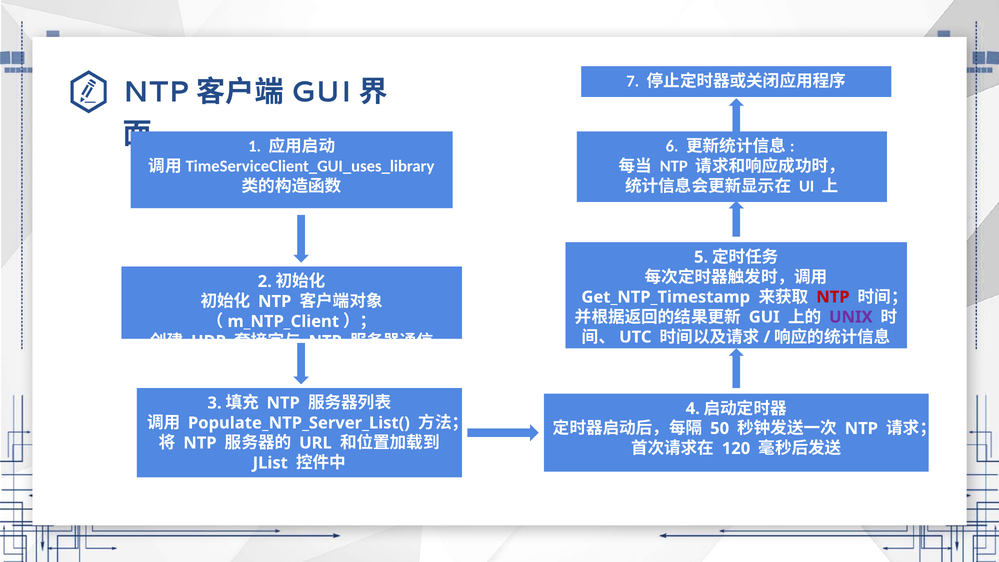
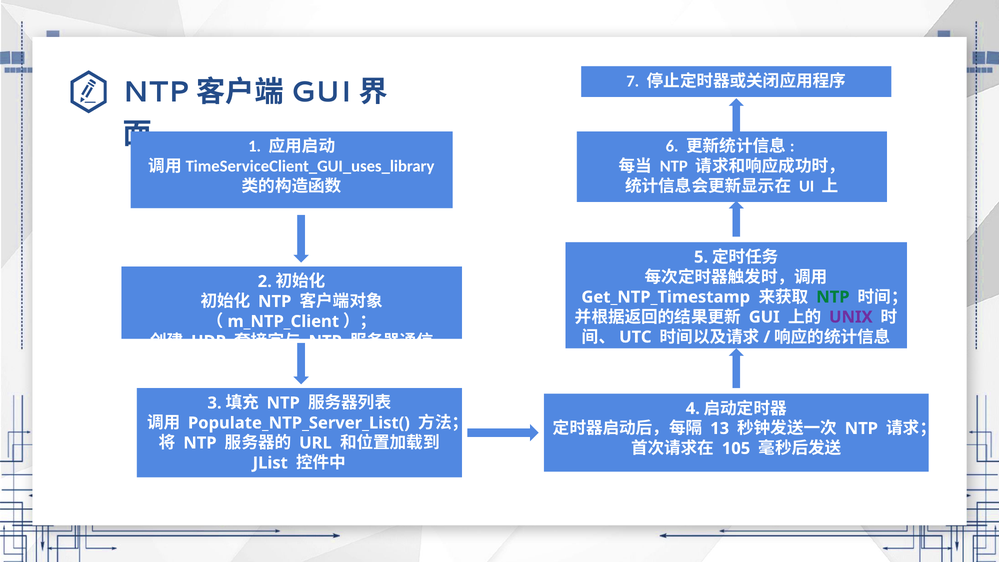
NTP colour: red -> green (833, 297)
50: 50 -> 13 (720, 428)
120: 120 -> 105 (736, 448)
